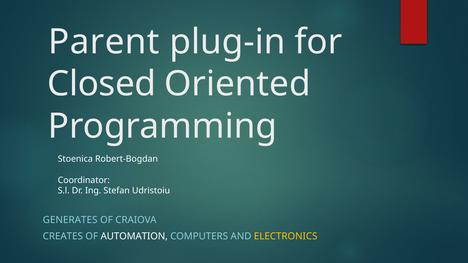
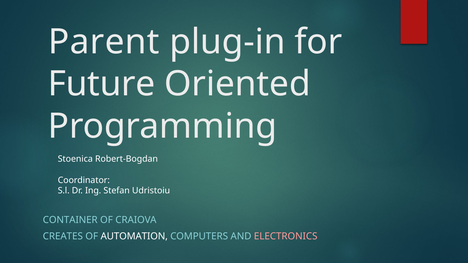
Closed: Closed -> Future (102, 84)
GENERATES: GENERATES -> CONTAINER (70, 220)
ELECTRONICS colour: yellow -> pink (286, 237)
